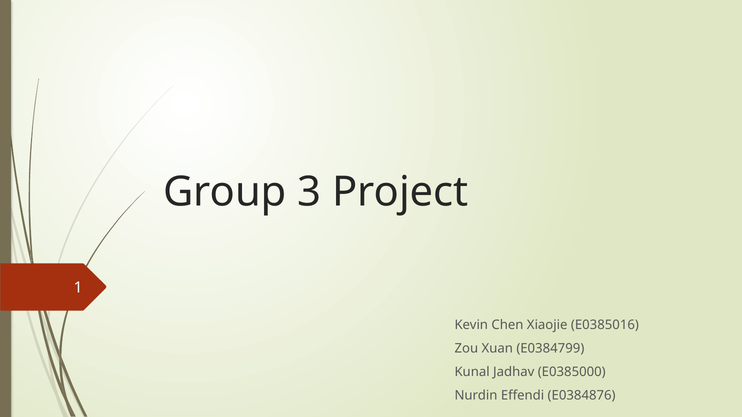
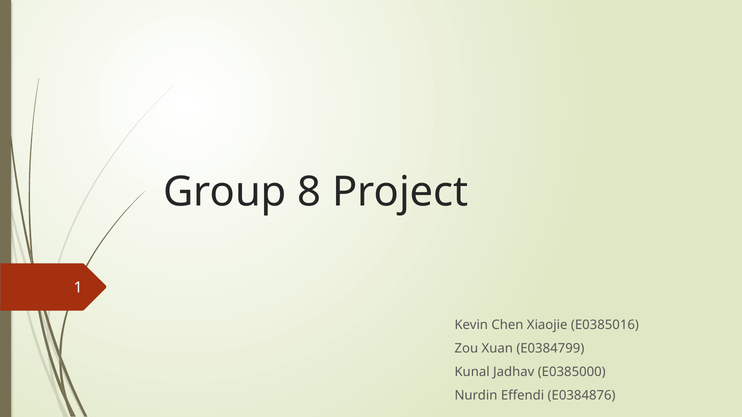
3: 3 -> 8 (309, 192)
